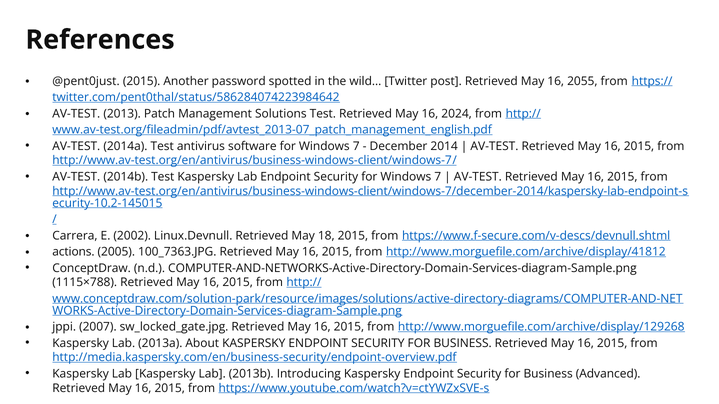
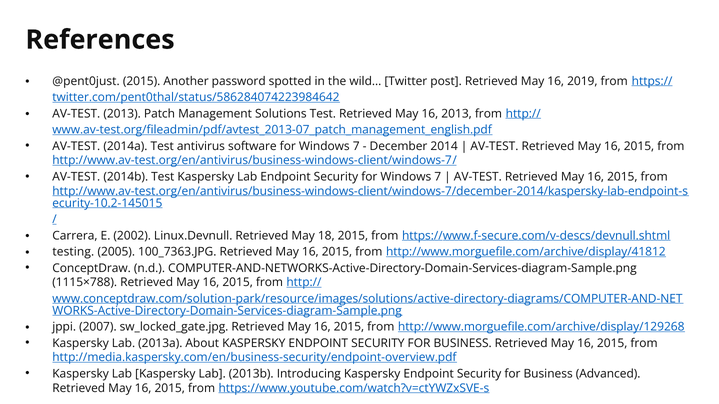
2055: 2055 -> 2019 (582, 81)
16 2024: 2024 -> 2013 (457, 114)
actions: actions -> testing (73, 252)
